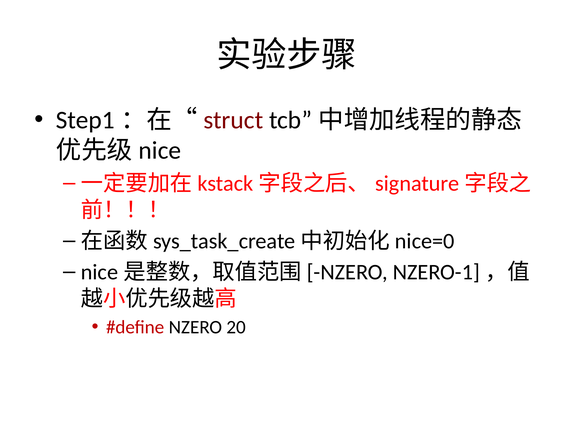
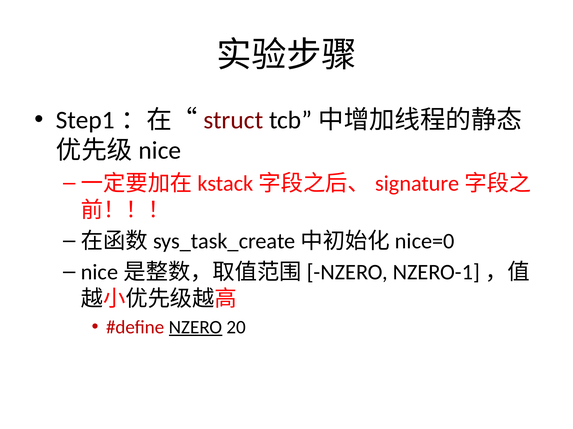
NZERO underline: none -> present (196, 328)
